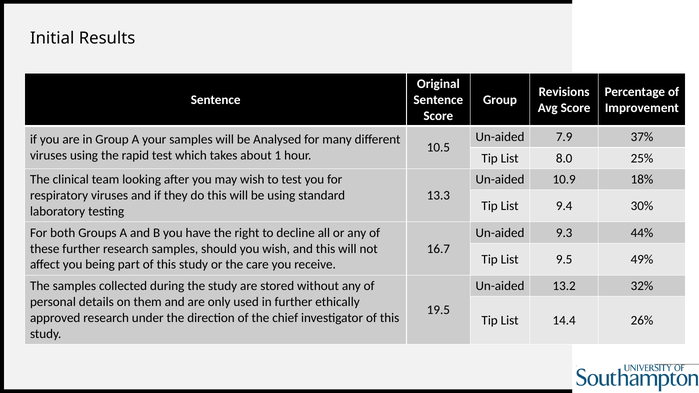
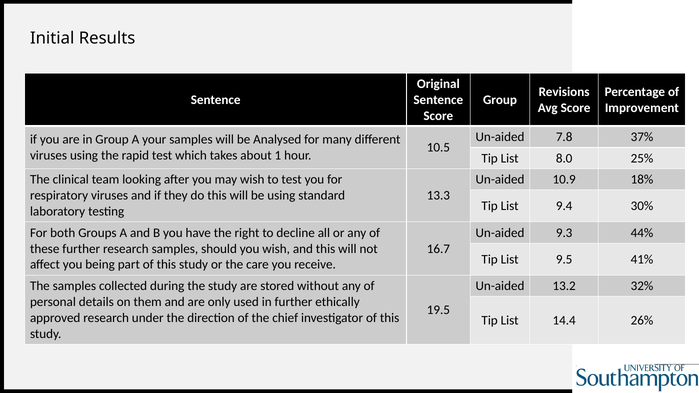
7.9: 7.9 -> 7.8 (564, 137)
49%: 49% -> 41% (642, 259)
